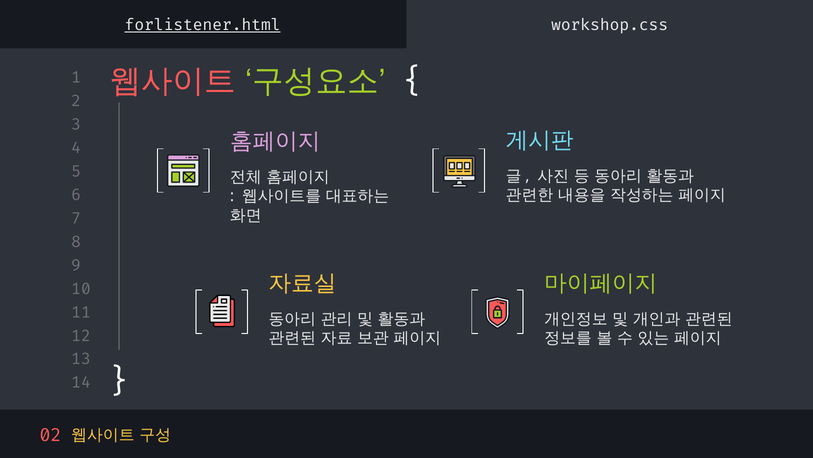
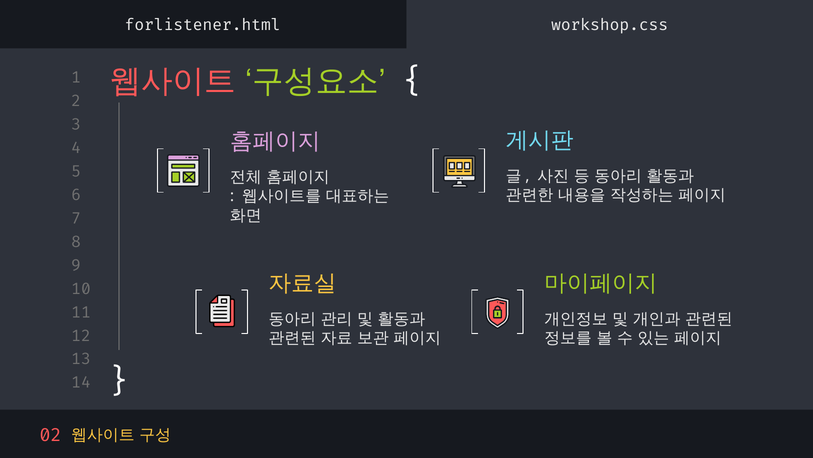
forlistener.html underline: present -> none (203, 25)
